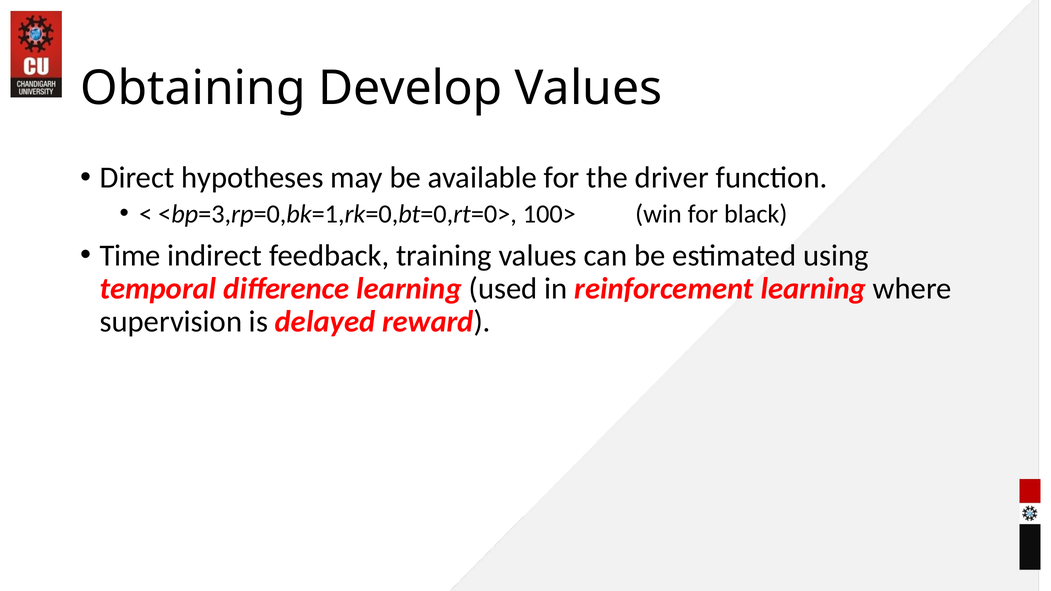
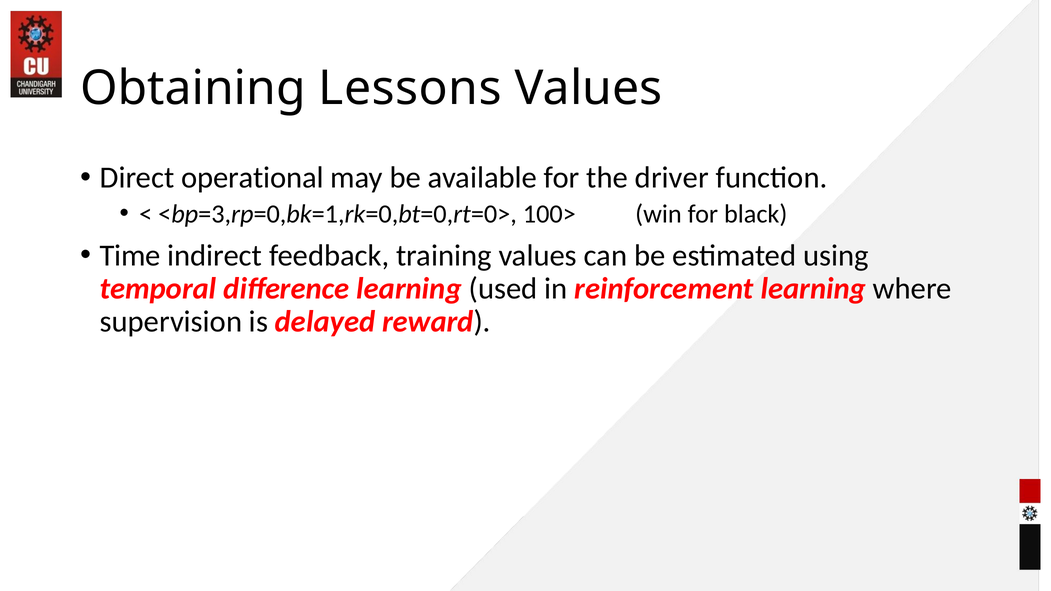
Develop: Develop -> Lessons (410, 88)
hypotheses: hypotheses -> operational (252, 178)
